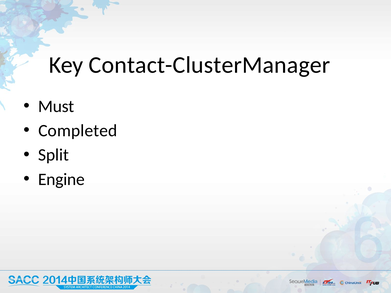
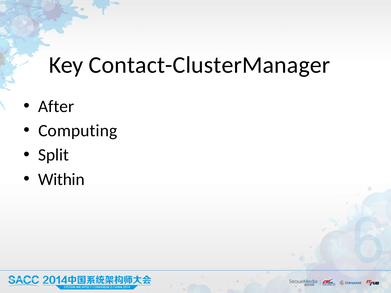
Must: Must -> After (56, 106)
Completed: Completed -> Computing (78, 131)
Engine: Engine -> Within (61, 179)
